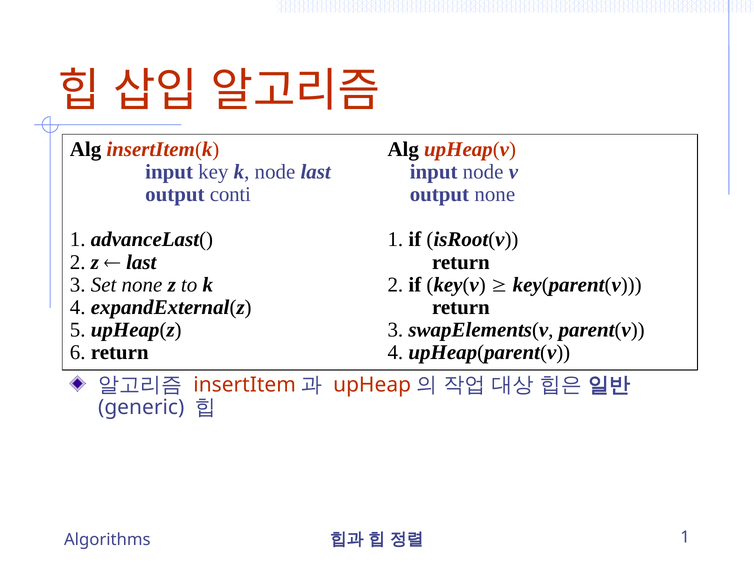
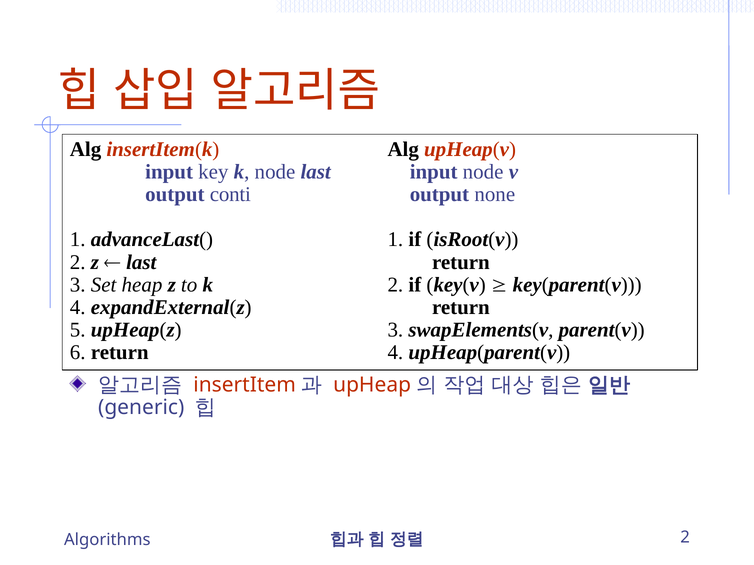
Set none: none -> heap (142, 285)
1: 1 -> 2 (685, 538)
